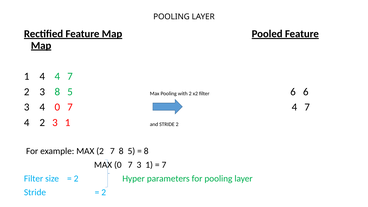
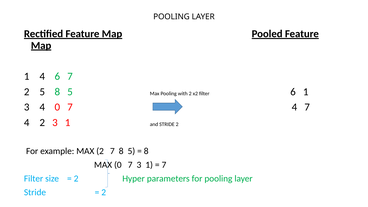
4 4: 4 -> 6 (57, 76)
3: 3 -> 5 (42, 92)
6 6: 6 -> 1 (306, 92)
